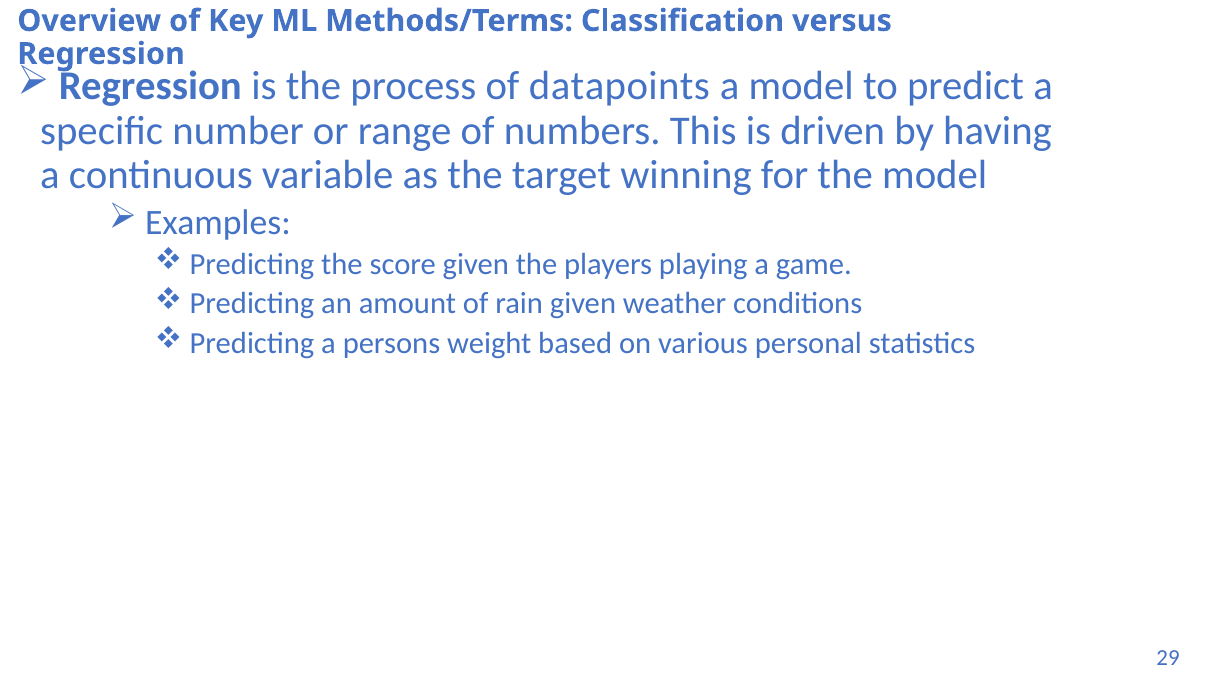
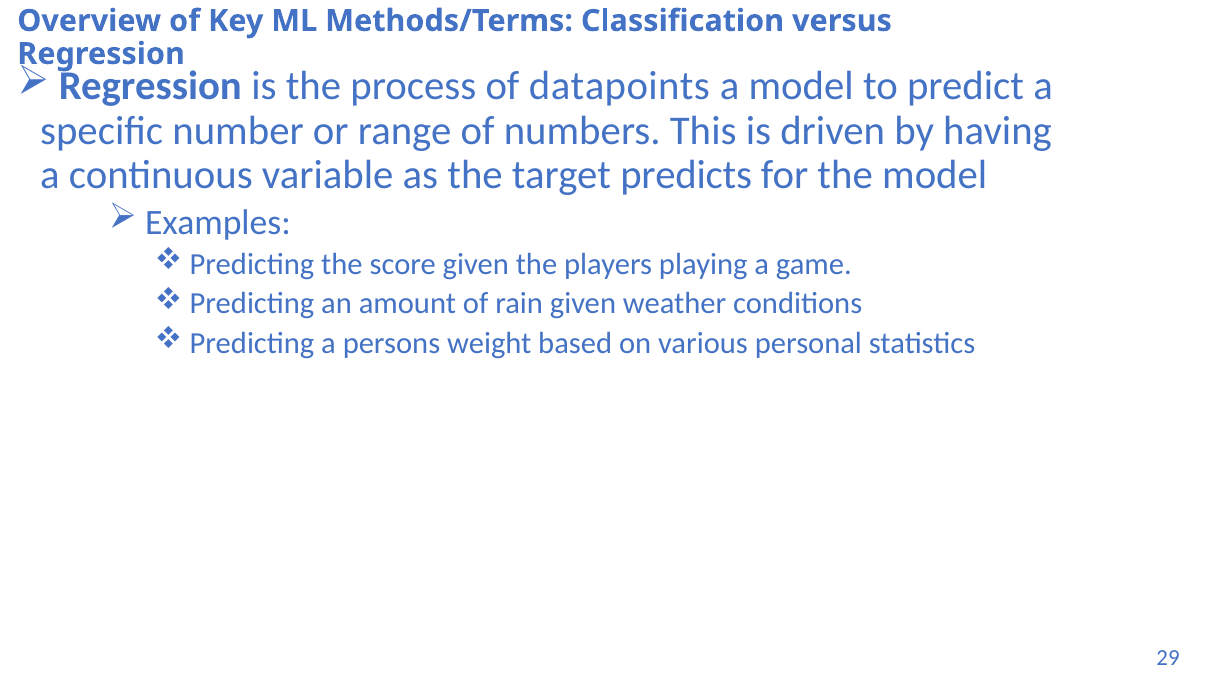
winning: winning -> predicts (686, 175)
